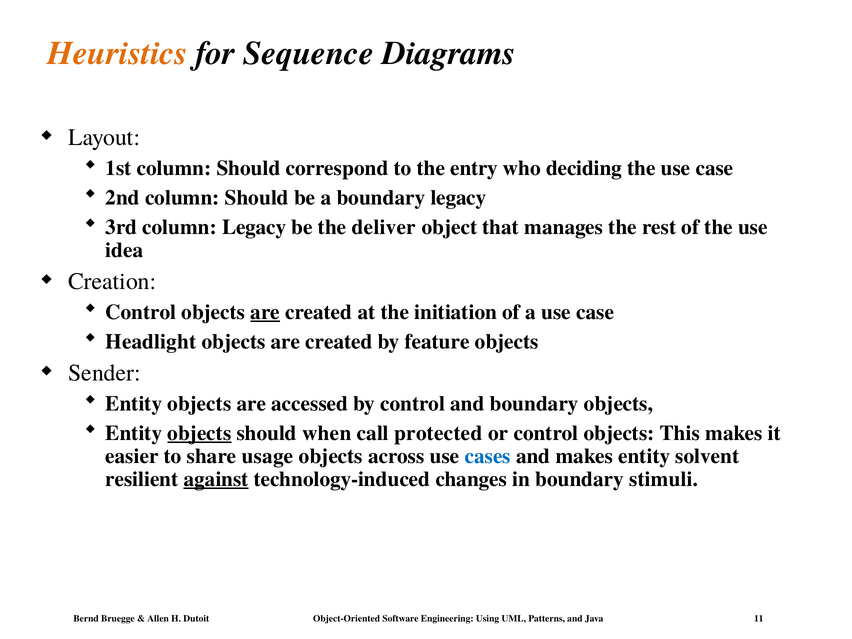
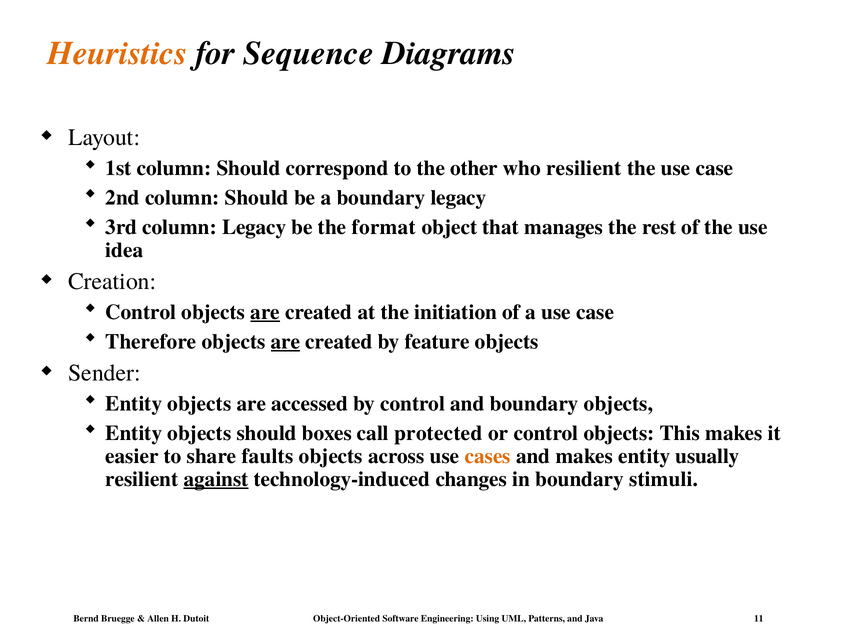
entry: entry -> other (474, 168)
who deciding: deciding -> resilient (584, 168)
deliver: deliver -> format (384, 227)
Headlight: Headlight -> Therefore (151, 342)
are underline: none -> present (286, 342)
objects underline: present -> none (199, 433)
when: when -> boxes (327, 433)
usage: usage -> faults (268, 456)
cases colour: blue -> orange (488, 456)
solvent: solvent -> usually (708, 456)
